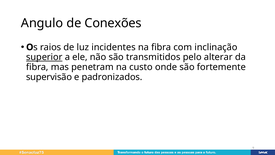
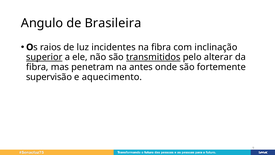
Conexões: Conexões -> Brasileira (113, 23)
transmitidos underline: none -> present (153, 57)
custo: custo -> antes (141, 67)
padronizados: padronizados -> aquecimento (112, 77)
